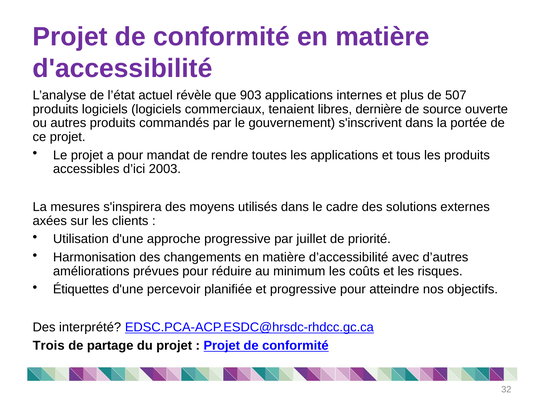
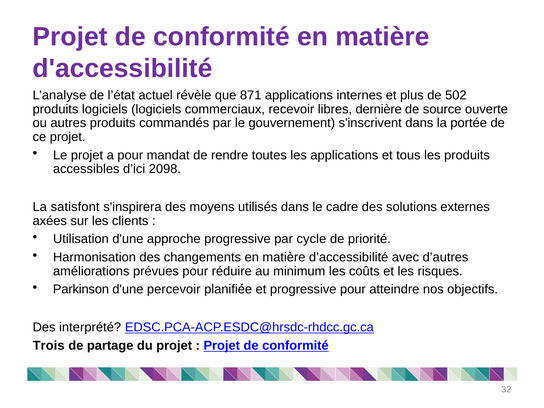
903: 903 -> 871 (251, 95)
507: 507 -> 502 (456, 95)
tenaient: tenaient -> recevoir (291, 109)
2003: 2003 -> 2098 (165, 169)
mesures: mesures -> satisfont (75, 207)
juillet: juillet -> cycle (311, 239)
Étiquettes: Étiquettes -> Parkinson (81, 289)
